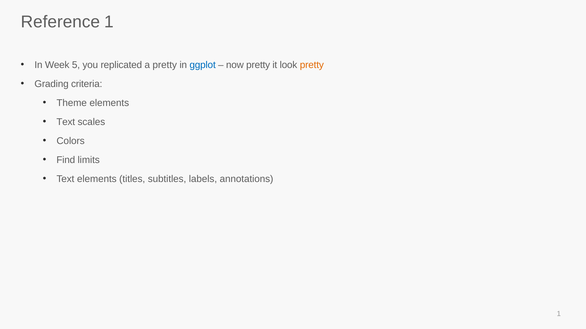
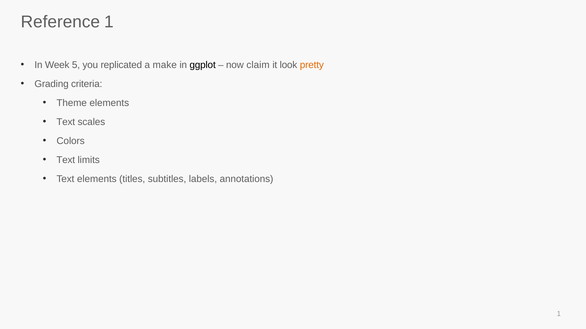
a pretty: pretty -> make (165, 65)
ggplot colour: blue -> black (203, 65)
now pretty: pretty -> claim (258, 65)
Find: Find -> Text (66, 160)
